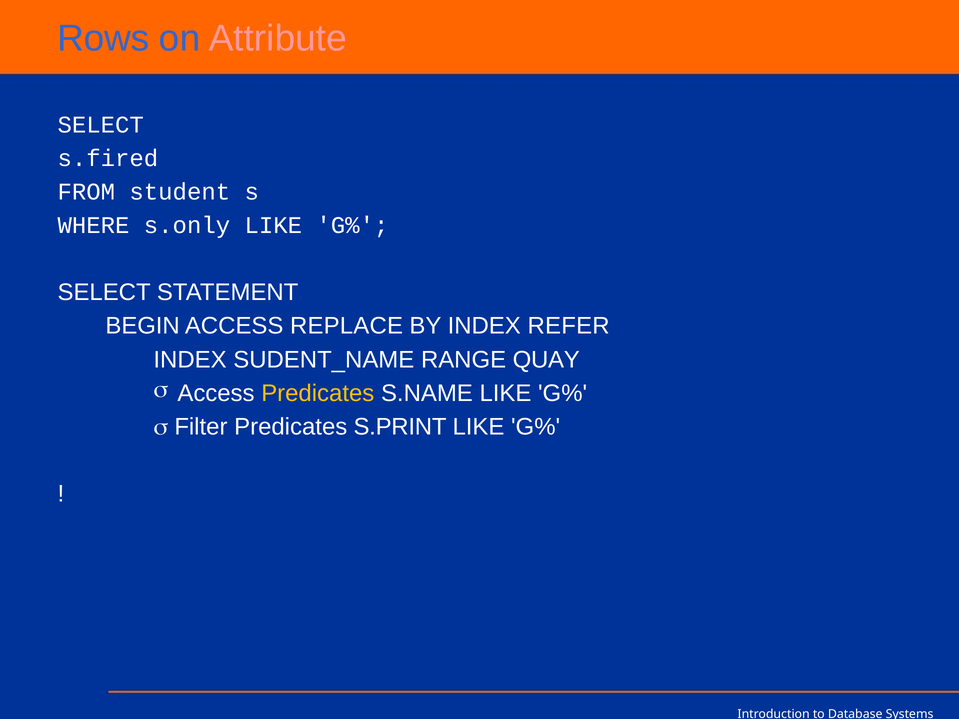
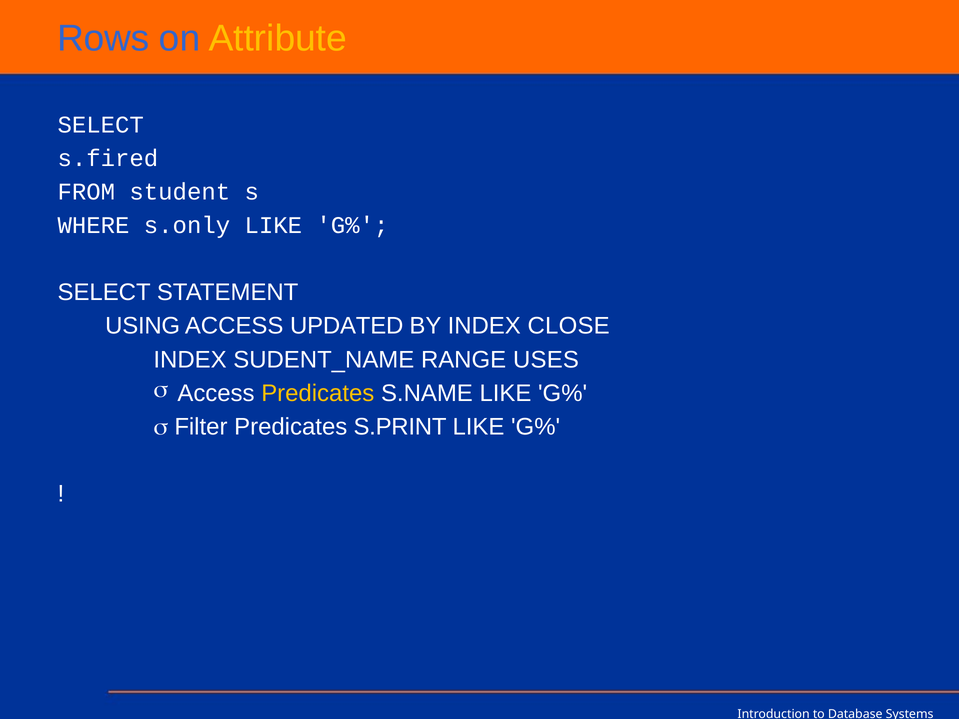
Attribute colour: pink -> yellow (278, 39)
BEGIN: BEGIN -> USING (143, 326)
REPLACE: REPLACE -> UPDATED (347, 326)
REFER: REFER -> CLOSE (569, 326)
QUAY: QUAY -> USES (546, 360)
